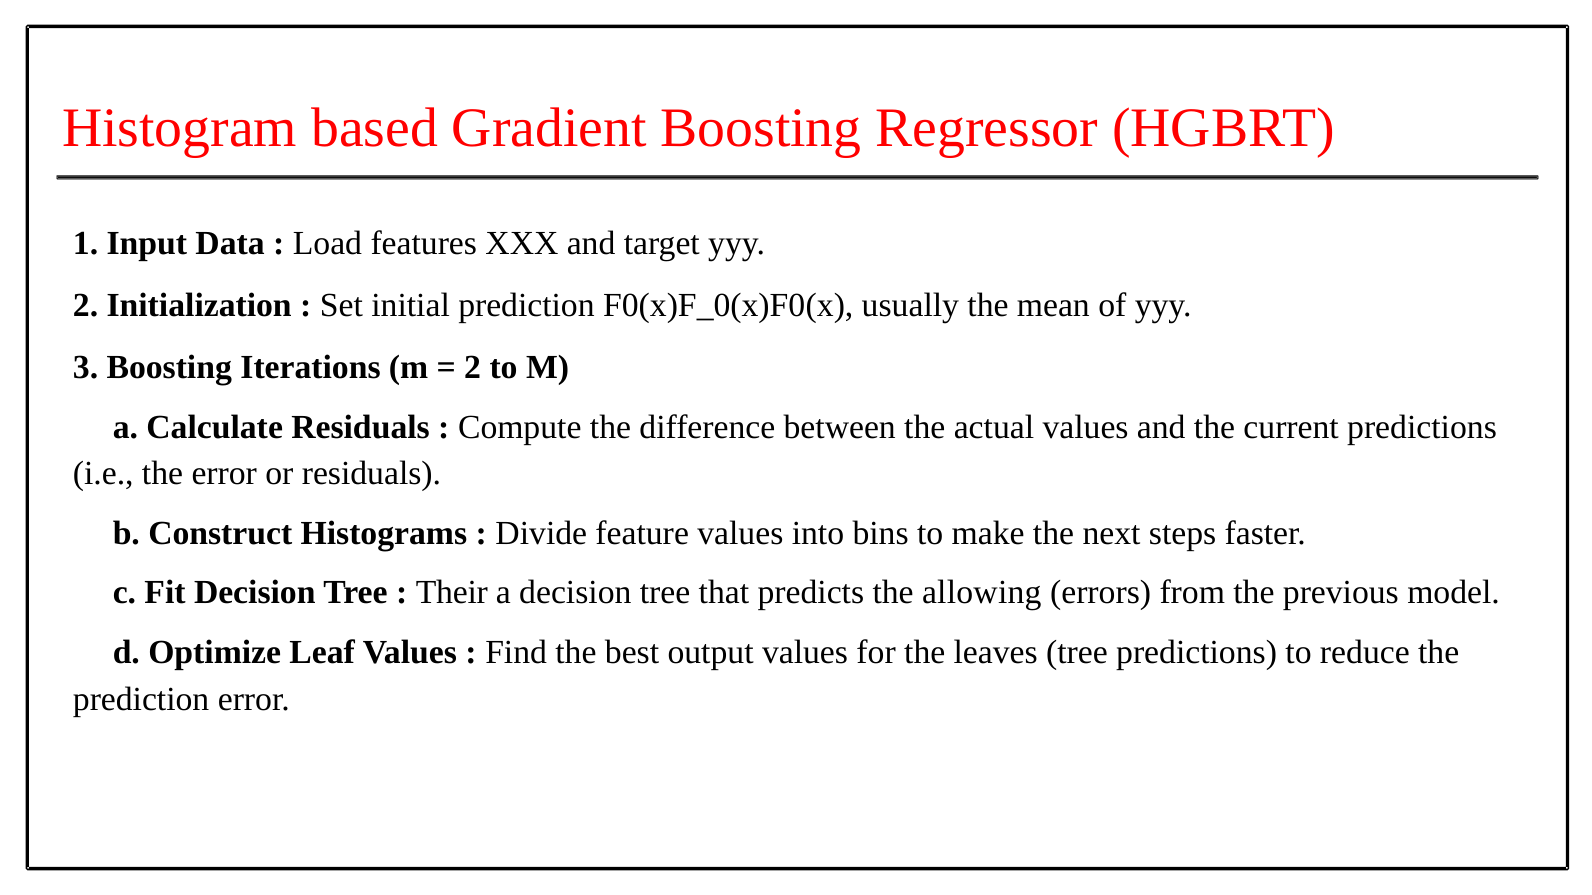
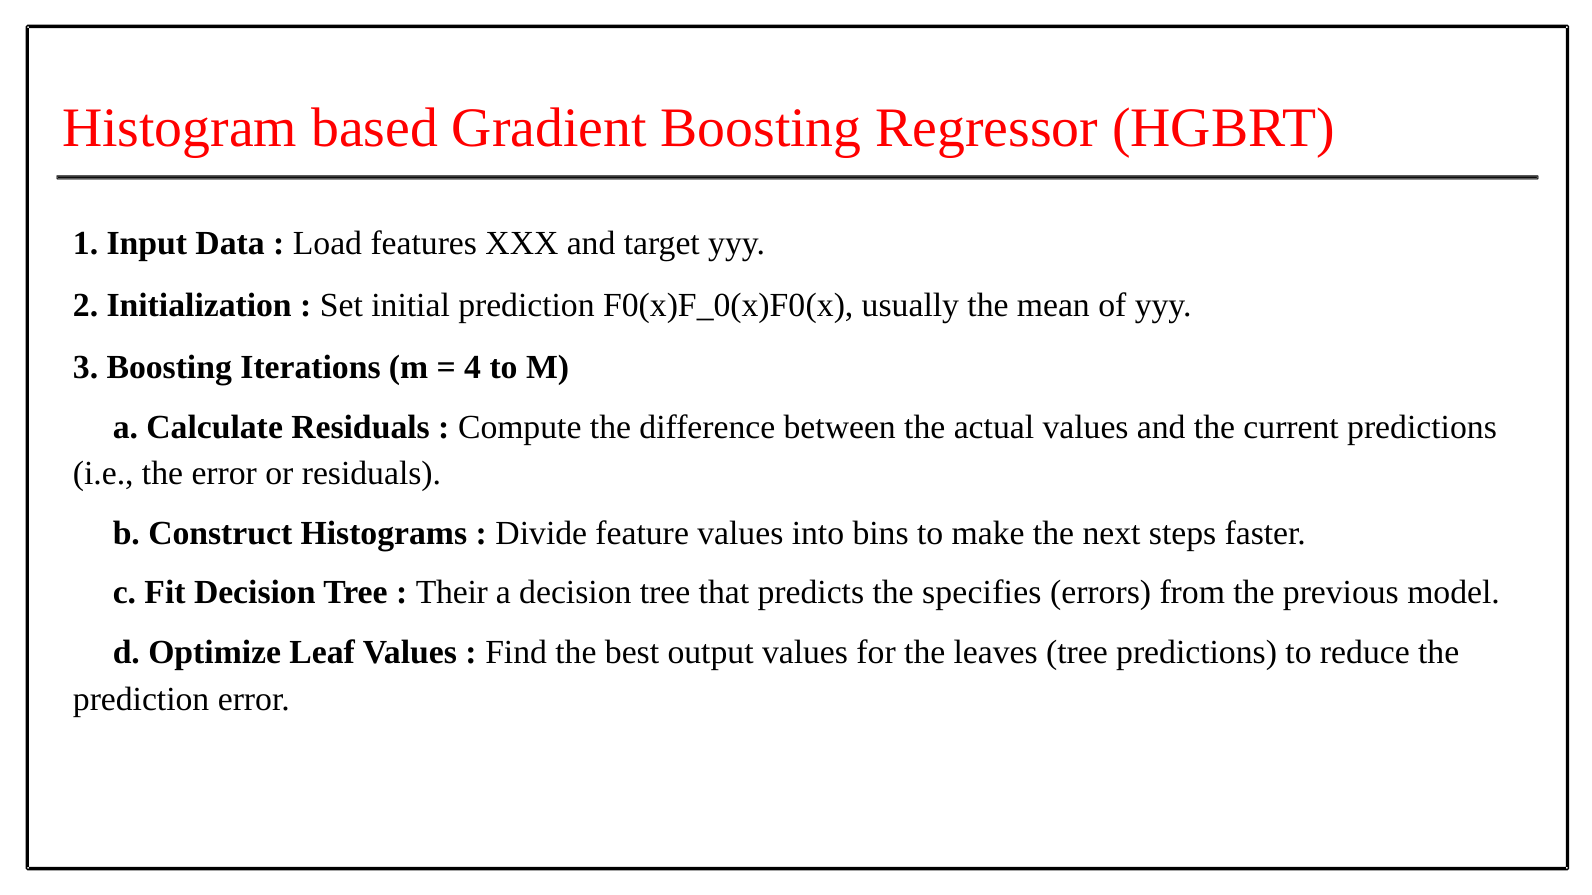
2: 2 -> 4 (473, 367)
allowing: allowing -> specifies (982, 593)
